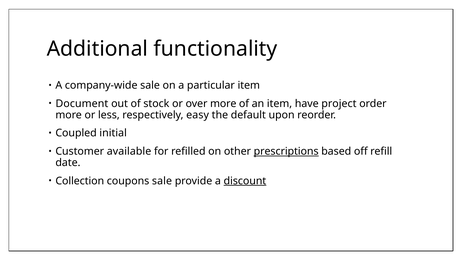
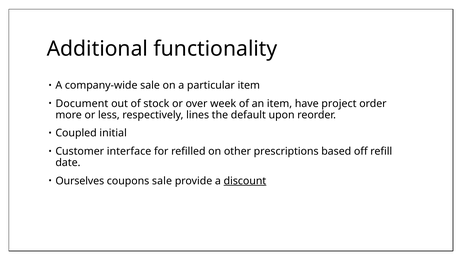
over more: more -> week (223, 103)
easy: easy -> lines (198, 115)
available: available -> interface (129, 151)
prescriptions underline: present -> none (286, 151)
Collection: Collection -> Ourselves (80, 181)
